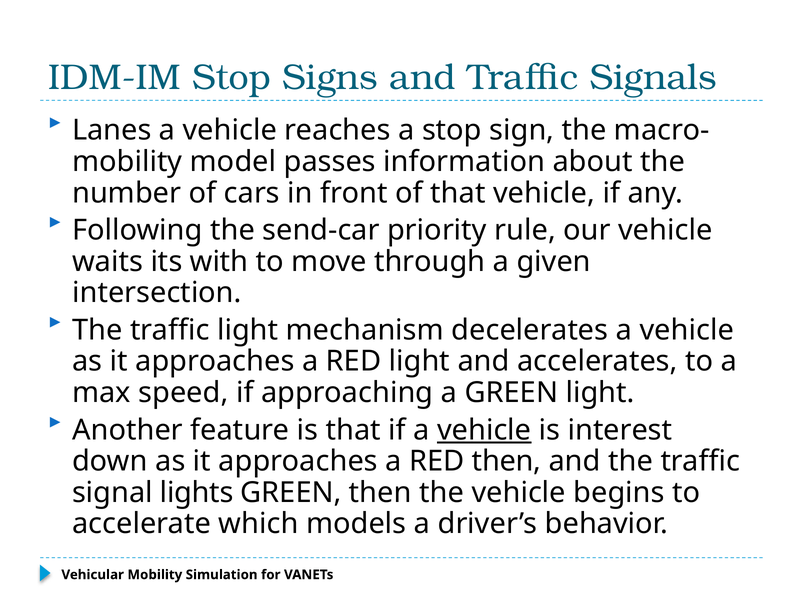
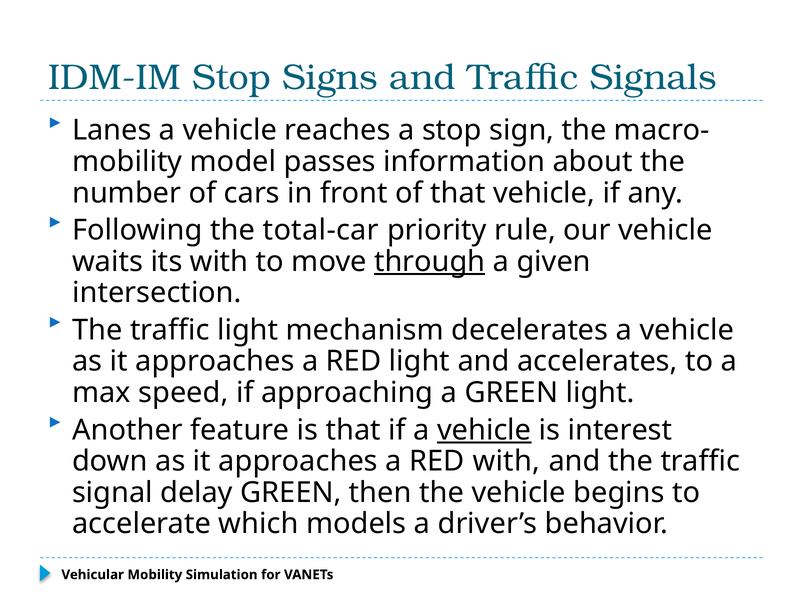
send-car: send-car -> total-car (321, 230)
through underline: none -> present (430, 262)
RED then: then -> with (506, 461)
lights: lights -> delay (197, 493)
